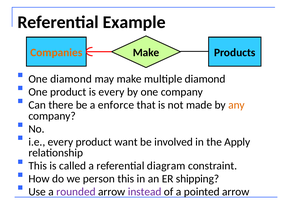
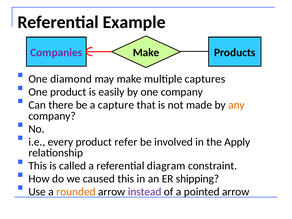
Companies colour: orange -> purple (56, 52)
multiple diamond: diamond -> captures (205, 79)
is every: every -> easily (111, 92)
enforce: enforce -> capture (116, 105)
want: want -> refer (126, 142)
person: person -> caused (99, 179)
rounded colour: purple -> orange (76, 192)
